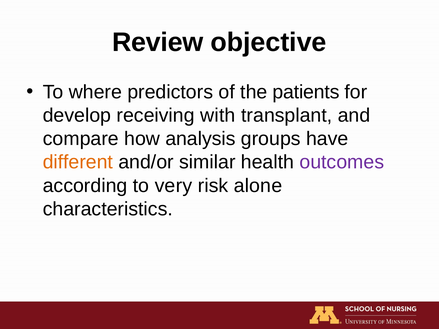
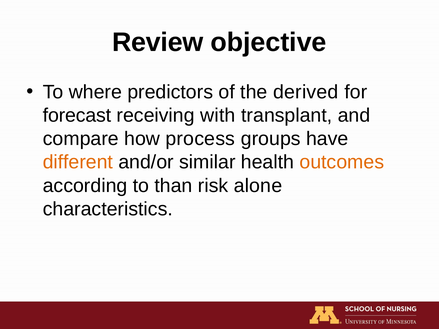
patients: patients -> derived (306, 92)
develop: develop -> forecast (77, 116)
analysis: analysis -> process (200, 139)
outcomes colour: purple -> orange (342, 162)
very: very -> than (173, 186)
